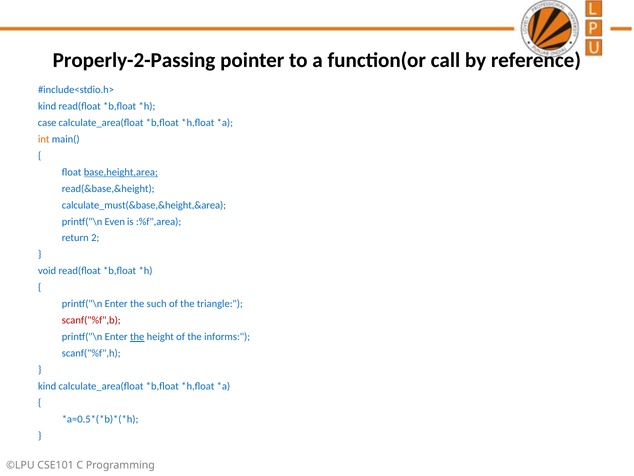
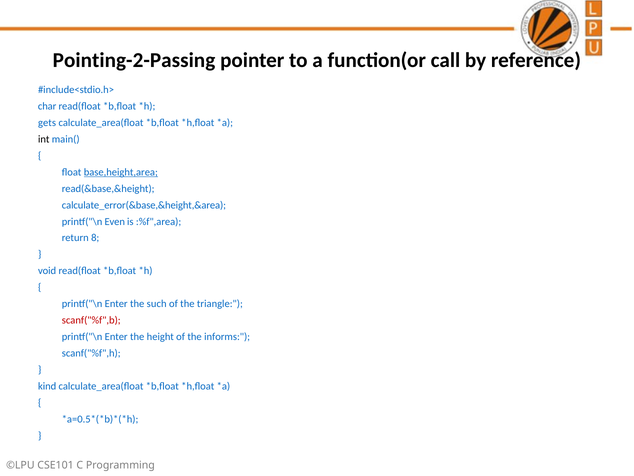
Properly-2-Passing: Properly-2-Passing -> Pointing-2-Passing (134, 60)
kind: kind -> char (47, 106)
case: case -> gets (47, 122)
int colour: orange -> black (44, 139)
calculate_must(&base,&height,&area: calculate_must(&base,&height,&area -> calculate_error(&base,&height,&area (144, 205)
2: 2 -> 8 (95, 238)
the underline: present -> none (137, 337)
